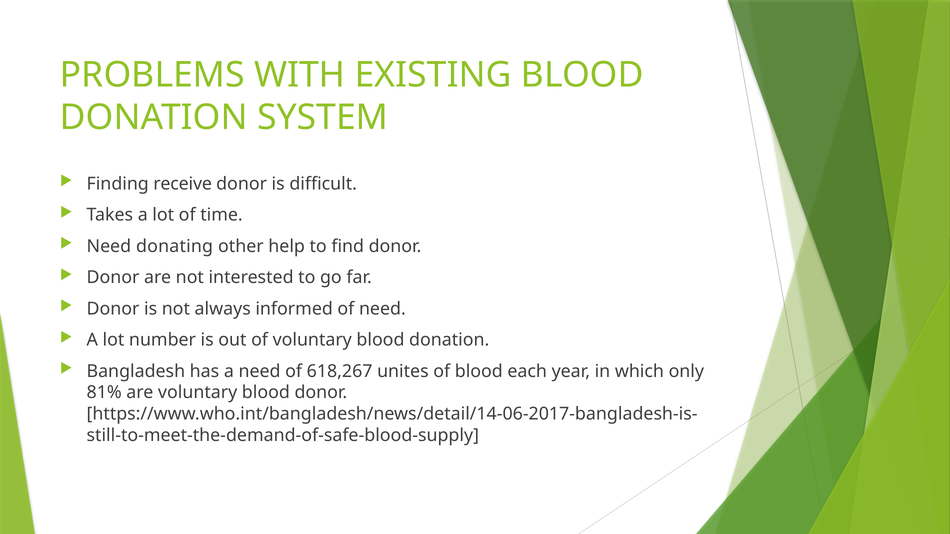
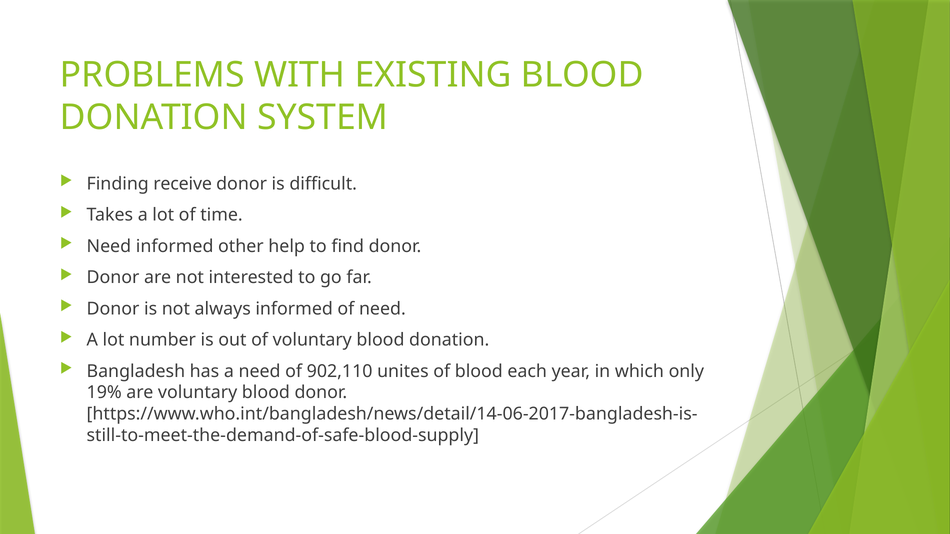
Need donating: donating -> informed (175, 246)
618,267: 618,267 -> 902,110 (340, 372)
81%: 81% -> 19% (104, 393)
